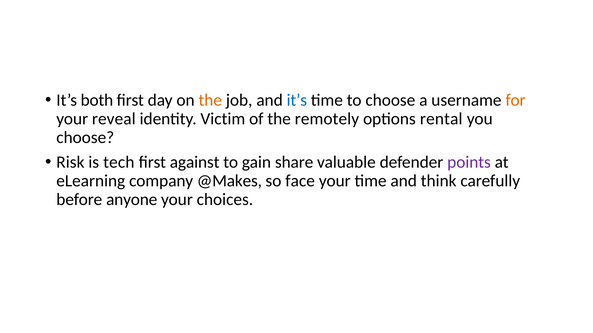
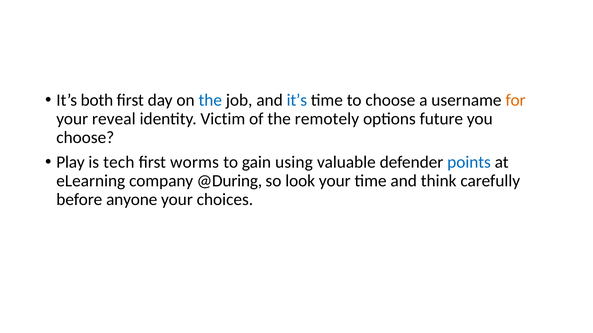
the colour: orange -> blue (210, 100)
rental: rental -> future (441, 119)
Risk: Risk -> Play (70, 162)
against: against -> worms (195, 162)
share: share -> using (294, 162)
points colour: purple -> blue (469, 162)
@Makes: @Makes -> @During (229, 181)
face: face -> look (300, 181)
